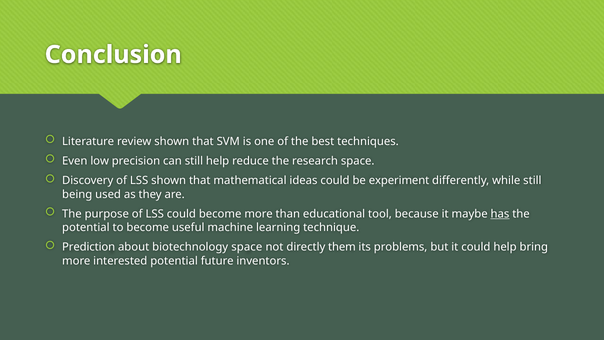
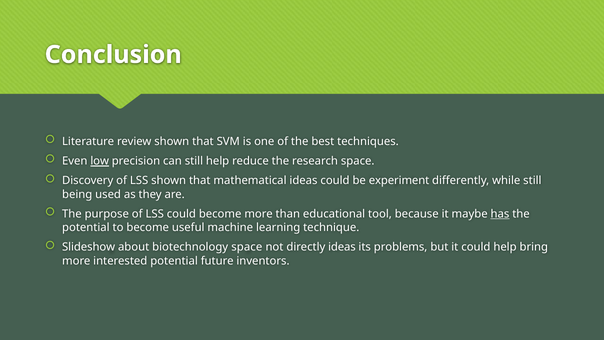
low underline: none -> present (100, 161)
Prediction: Prediction -> Slideshow (89, 247)
directly them: them -> ideas (342, 247)
